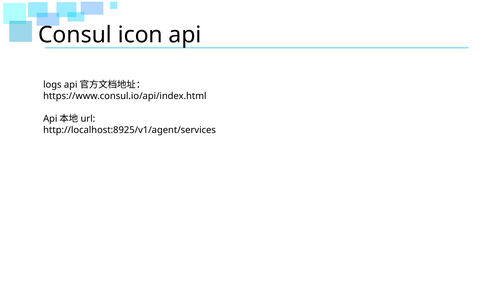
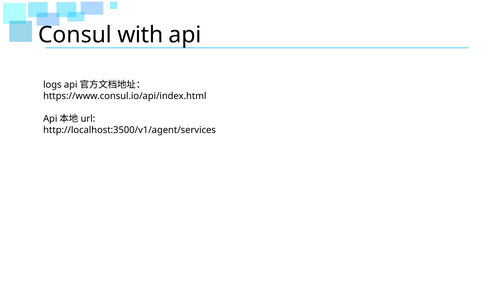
icon: icon -> with (140, 35)
http://localhost:8925/v1/agent/services: http://localhost:8925/v1/agent/services -> http://localhost:3500/v1/agent/services (130, 130)
